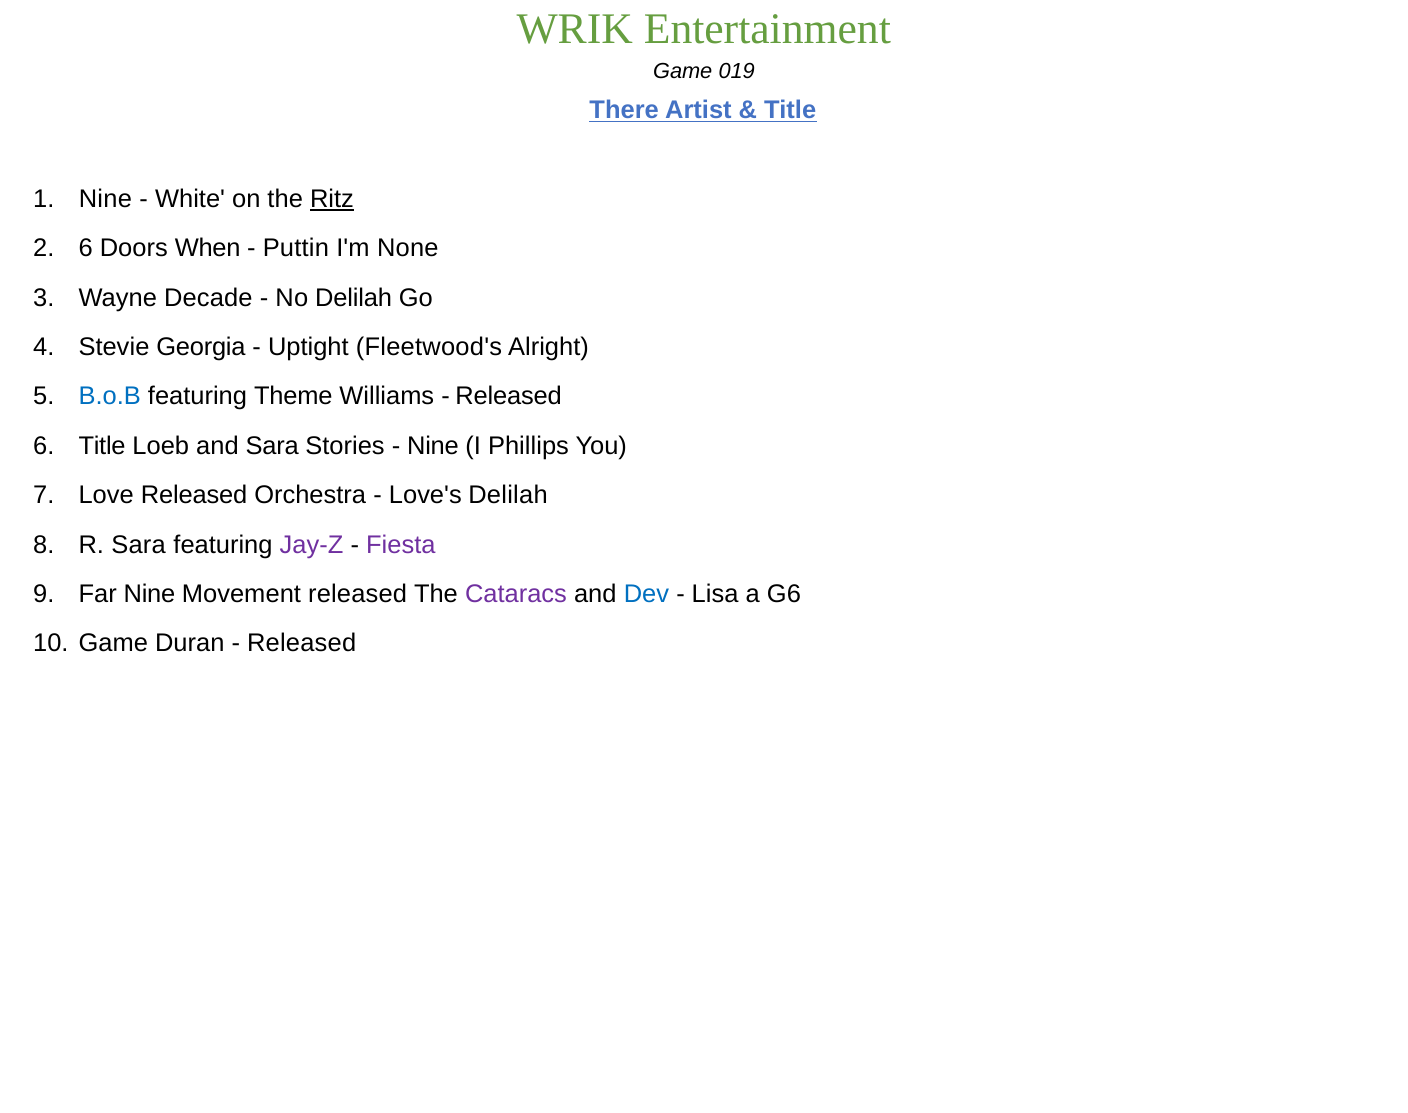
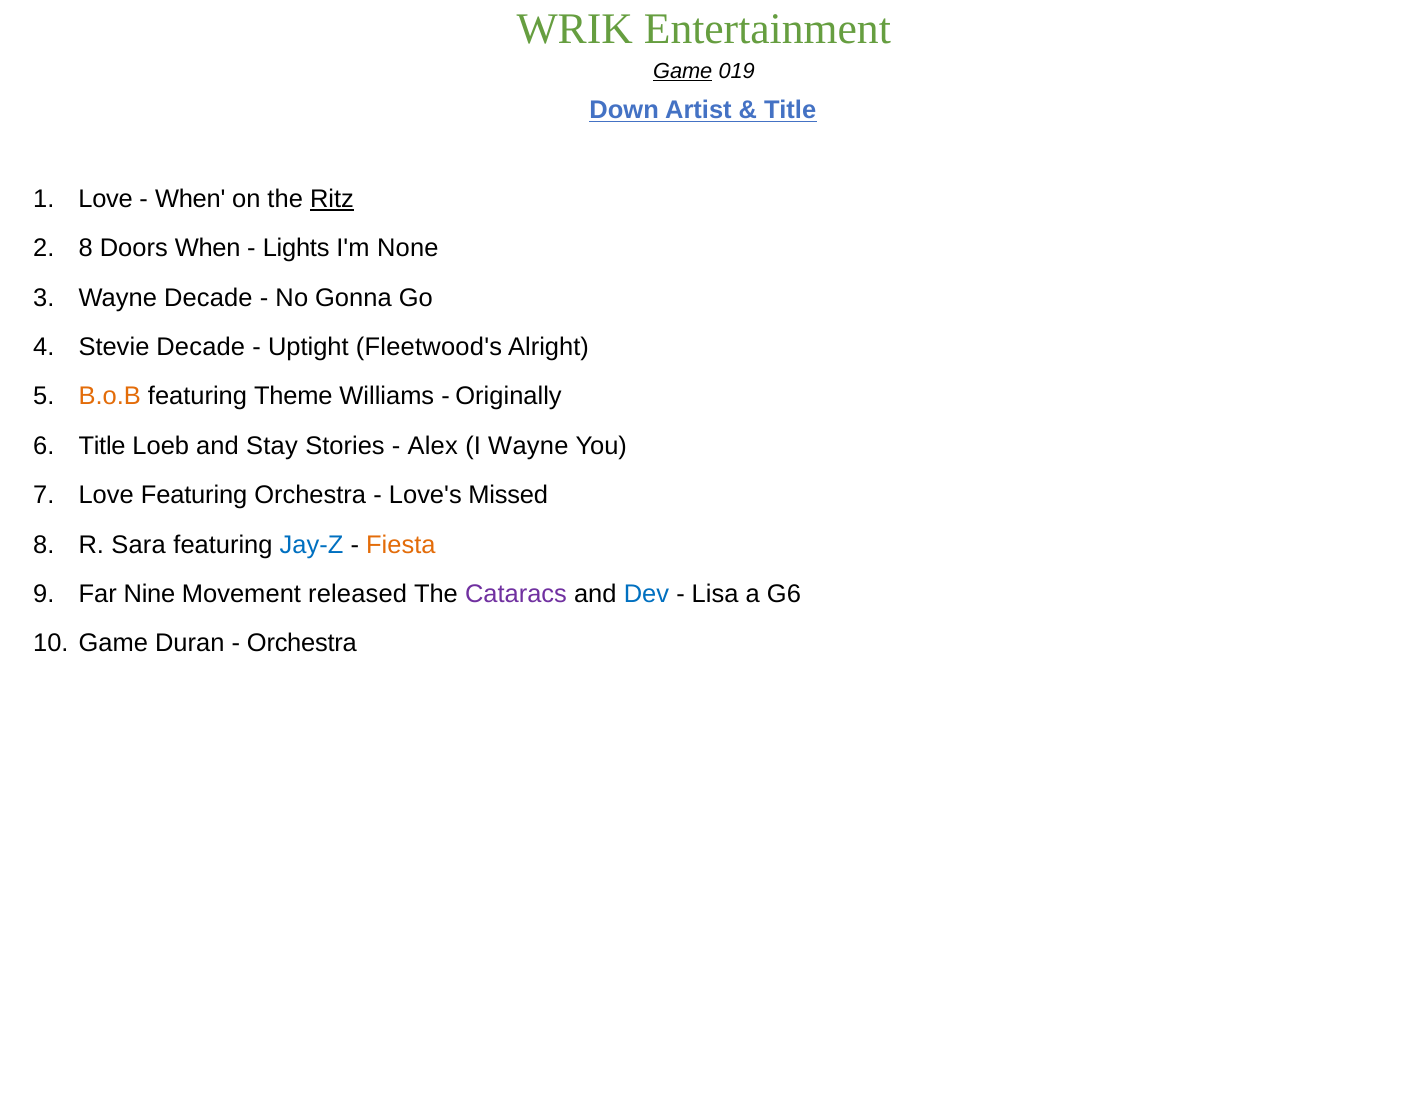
Game underline: none -> present (683, 71)
There: There -> Down (624, 110)
Nine: Nine -> Love (106, 199)
White: White -> When (190, 199)
6: 6 -> 8 (86, 248)
Puttin: Puttin -> Lights (296, 248)
No Delilah: Delilah -> Gonna (353, 298)
Stevie Georgia: Georgia -> Decade (201, 347)
B.o.B colour: blue -> orange (110, 397)
Released: Released -> Originally (509, 397)
and Sara: Sara -> Stay (272, 446)
Nine: Nine -> Alex (433, 446)
I Phillips: Phillips -> Wayne (528, 446)
Love Released: Released -> Featuring (194, 495)
Love's Delilah: Delilah -> Missed (508, 495)
Jay-Z colour: purple -> blue (312, 545)
Fiesta colour: purple -> orange (401, 545)
Released: Released -> Orchestra (302, 644)
